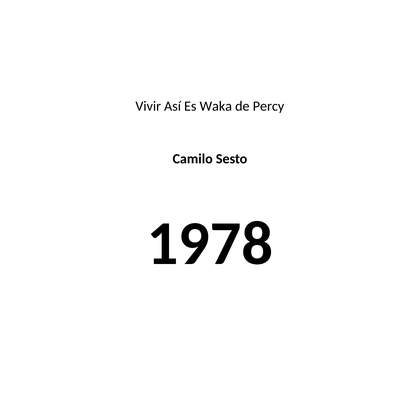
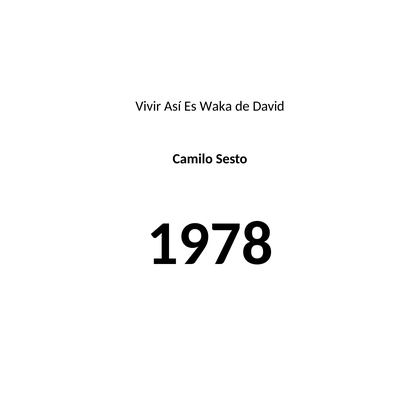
Percy: Percy -> David (269, 106)
